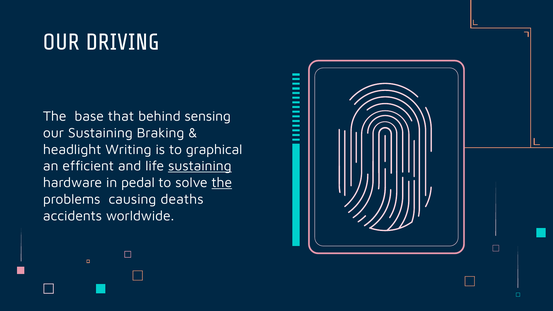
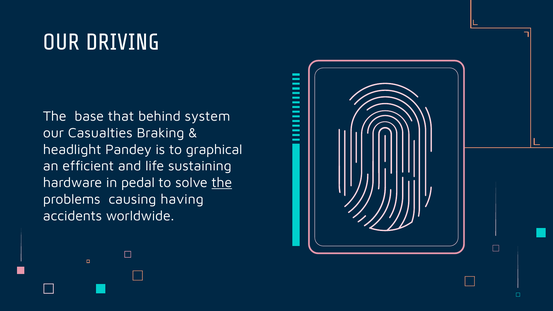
sensing: sensing -> system (208, 116)
our Sustaining: Sustaining -> Casualties (100, 133)
Writing: Writing -> Pandey (128, 150)
sustaining underline: present -> none (200, 166)
deaths: deaths -> having (182, 199)
